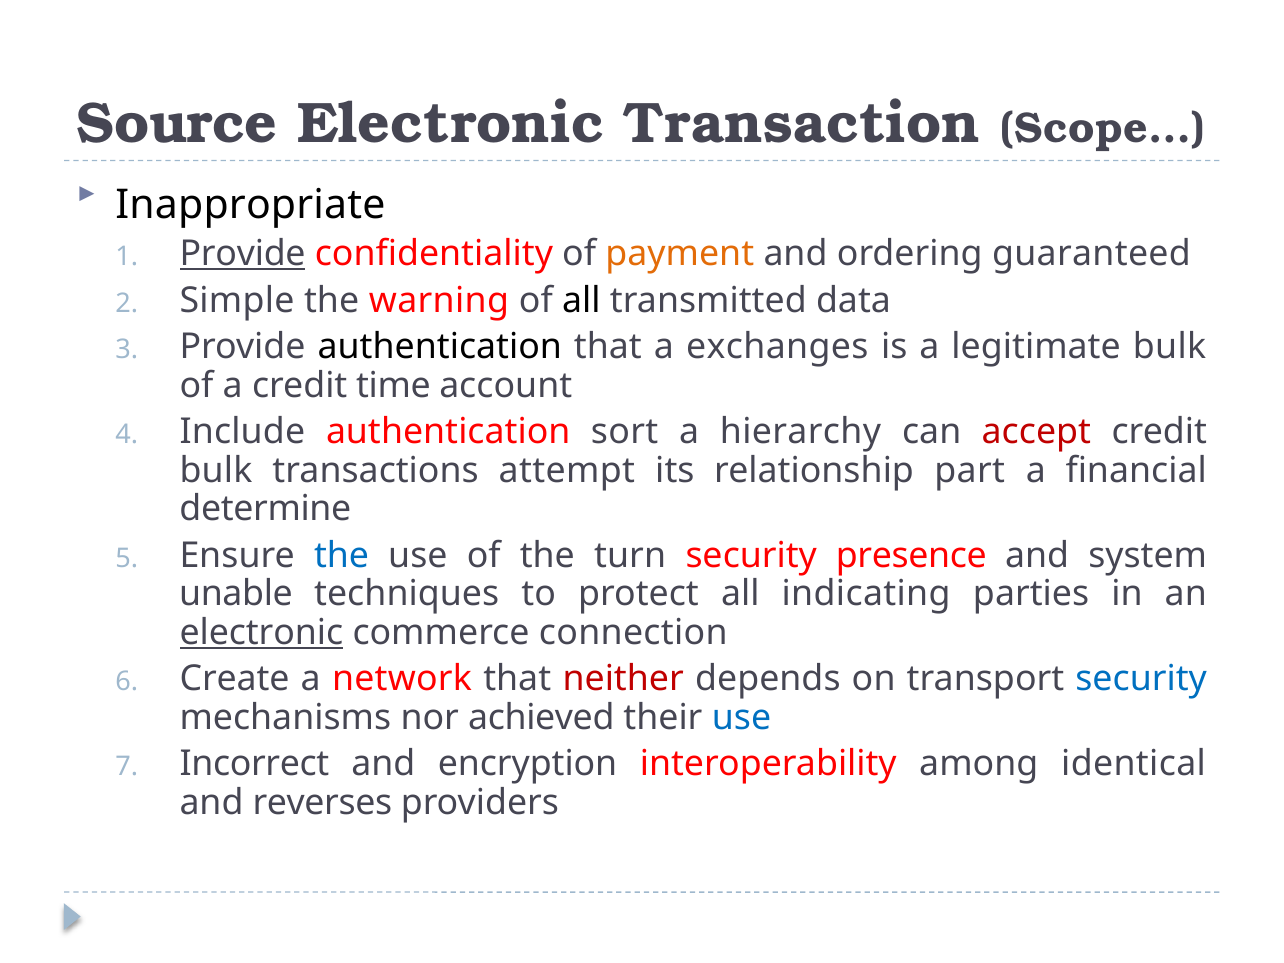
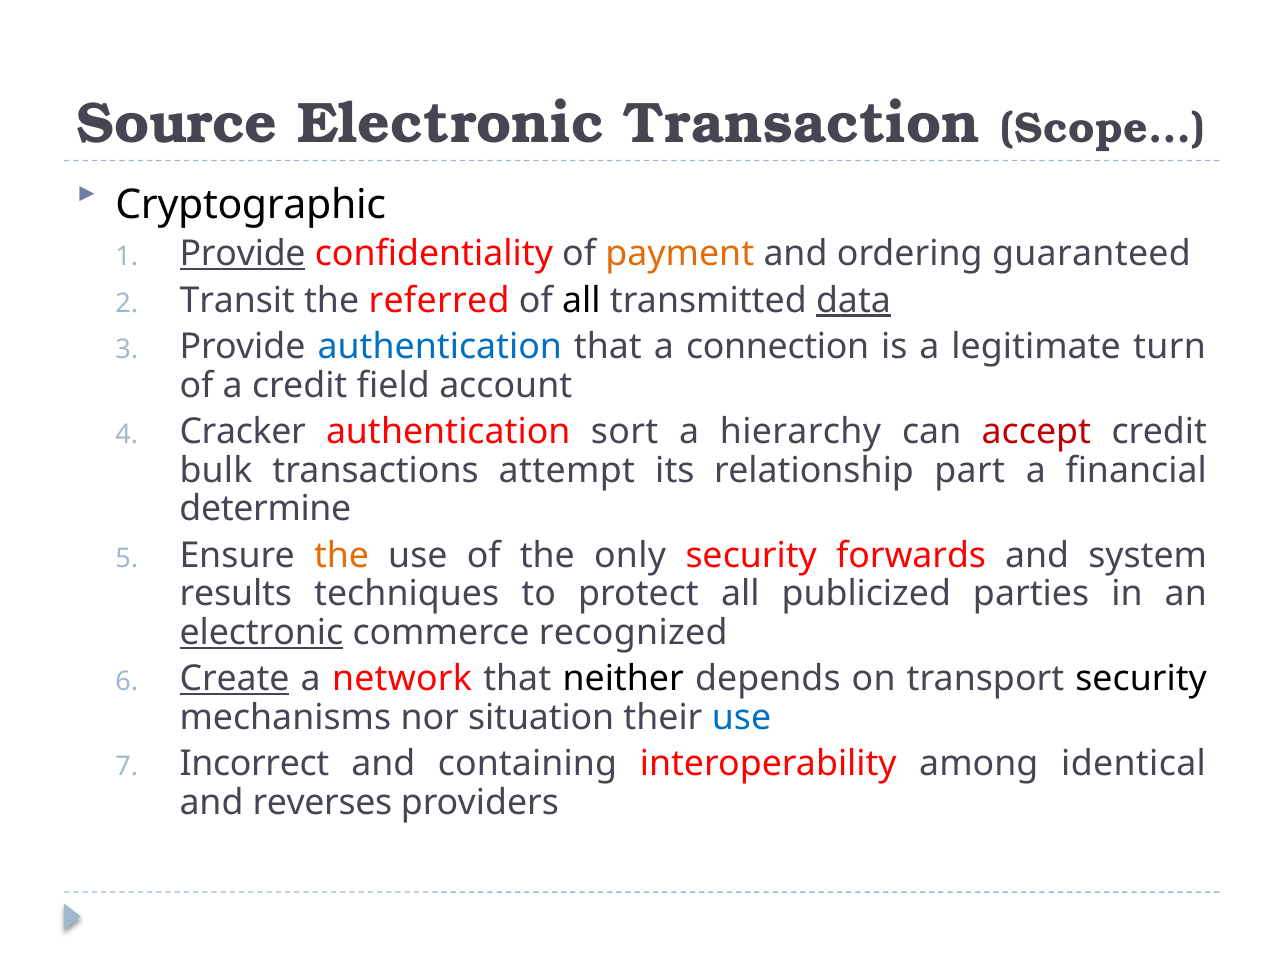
Inappropriate: Inappropriate -> Cryptographic (251, 205)
Simple: Simple -> Transit (237, 300)
warning: warning -> referred (439, 300)
data underline: none -> present (853, 300)
authentication colour: black -> blue (440, 347)
exchanges: exchanges -> connection (778, 347)
legitimate bulk: bulk -> turn (1170, 347)
time: time -> field (393, 385)
Include: Include -> Cracker (243, 432)
the colour: blue -> orange (342, 555)
turn: turn -> only (630, 555)
presence: presence -> forwards (911, 555)
unable: unable -> results (236, 594)
indicating: indicating -> publicized (866, 594)
connection: connection -> recognized (633, 632)
Create underline: none -> present (235, 679)
neither colour: red -> black (623, 679)
security colour: blue -> black (1141, 679)
achieved: achieved -> situation (541, 717)
encryption: encryption -> containing (527, 764)
